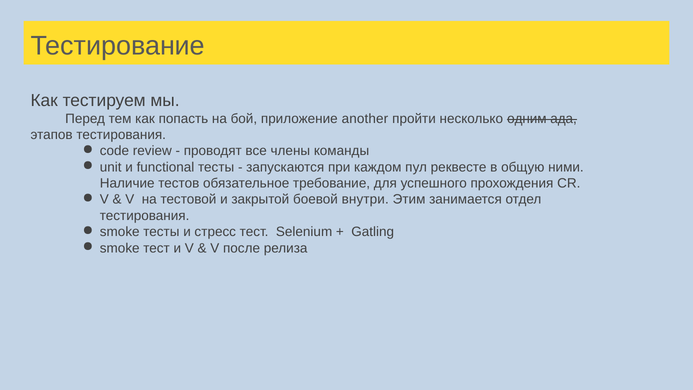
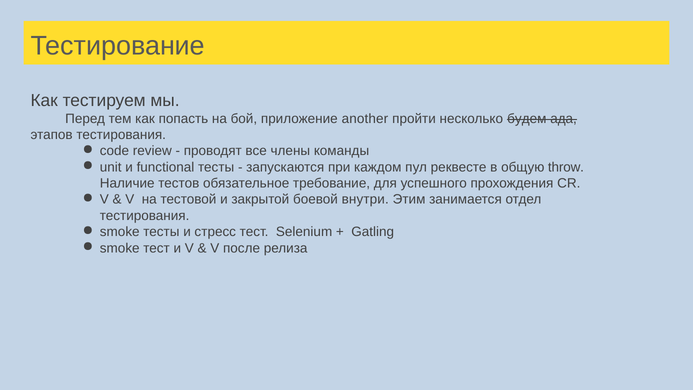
одним: одним -> будем (527, 119)
ними: ними -> throw (566, 167)
